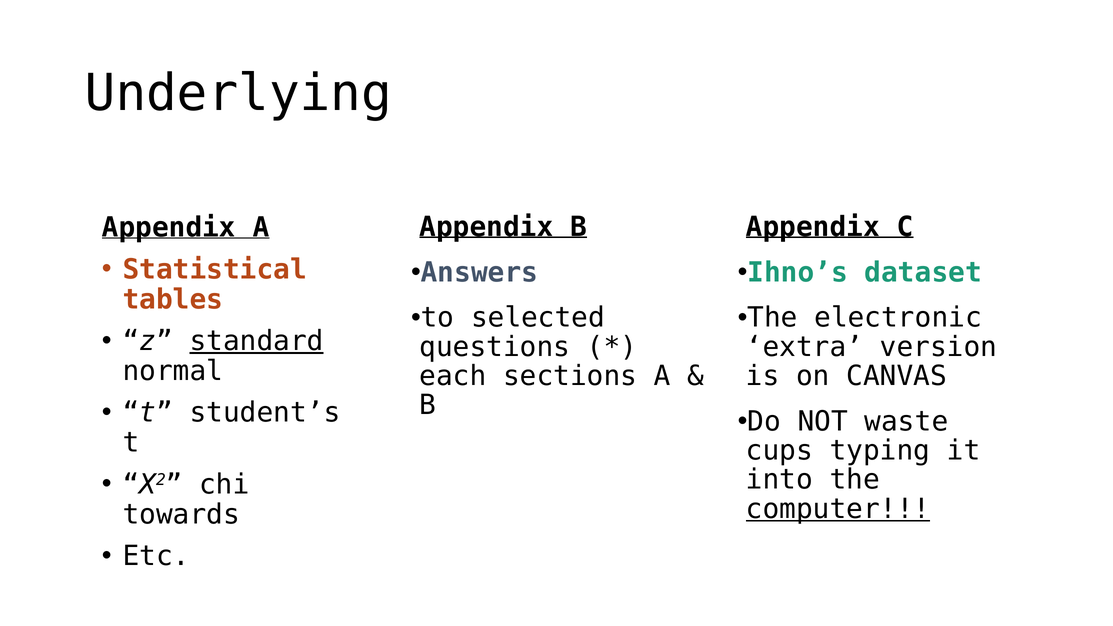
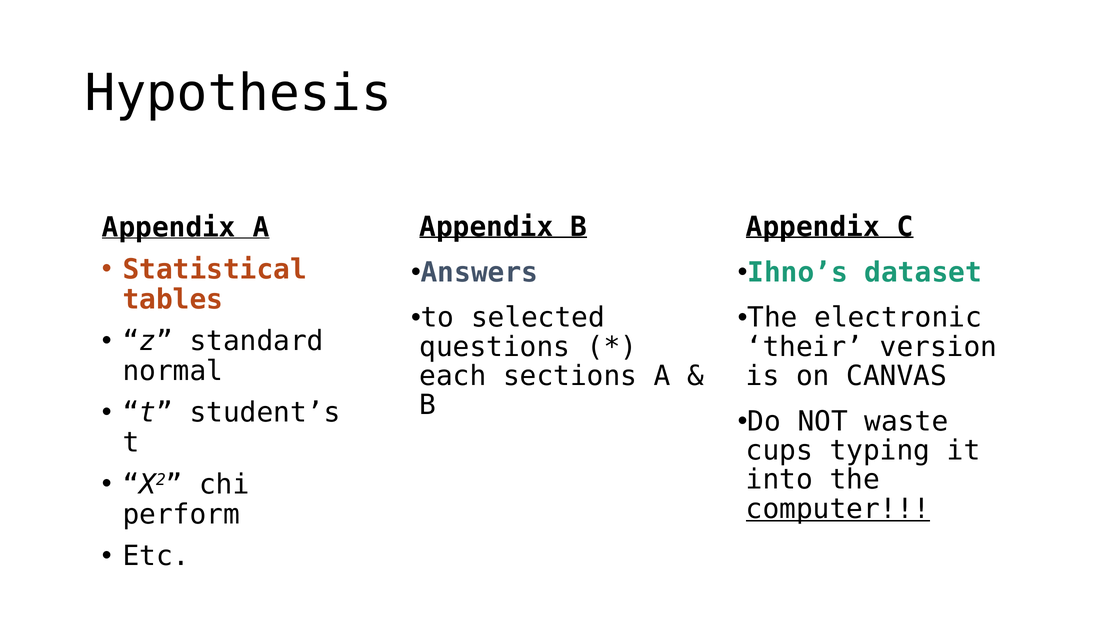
Underlying: Underlying -> Hypothesis (238, 93)
standard underline: present -> none (257, 341)
extra: extra -> their (805, 347)
towards: towards -> perform (181, 514)
